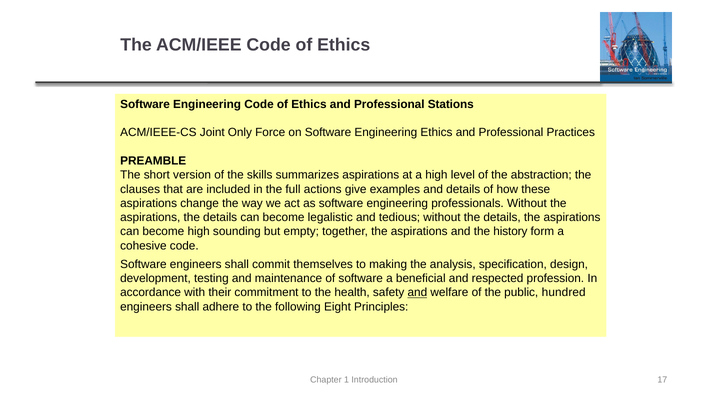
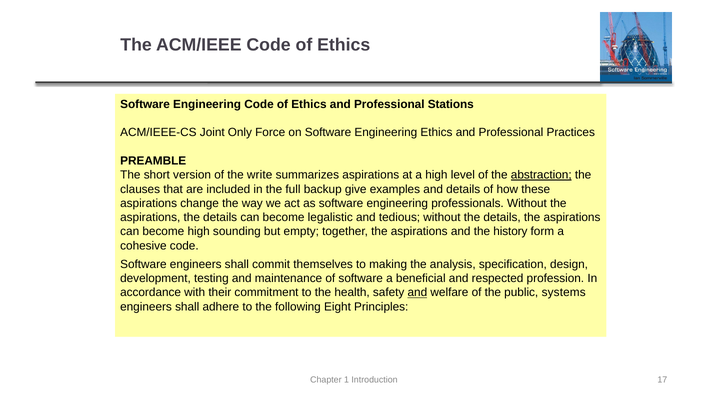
skills: skills -> write (260, 175)
abstraction underline: none -> present (541, 175)
actions: actions -> backup (323, 189)
hundred: hundred -> systems (564, 293)
